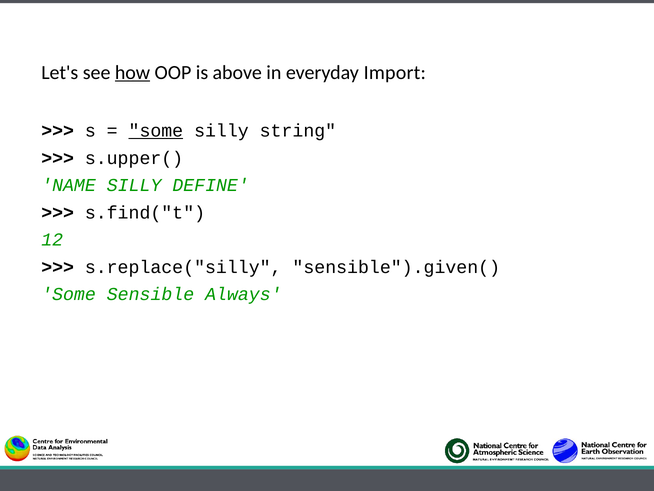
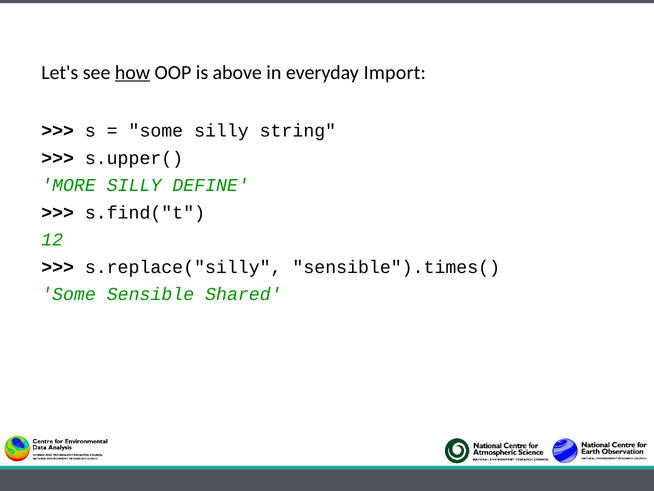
some underline: present -> none (156, 131)
NAME: NAME -> MORE (69, 185)
sensible").given(: sensible").given( -> sensible").times( (396, 267)
Always: Always -> Shared (243, 294)
